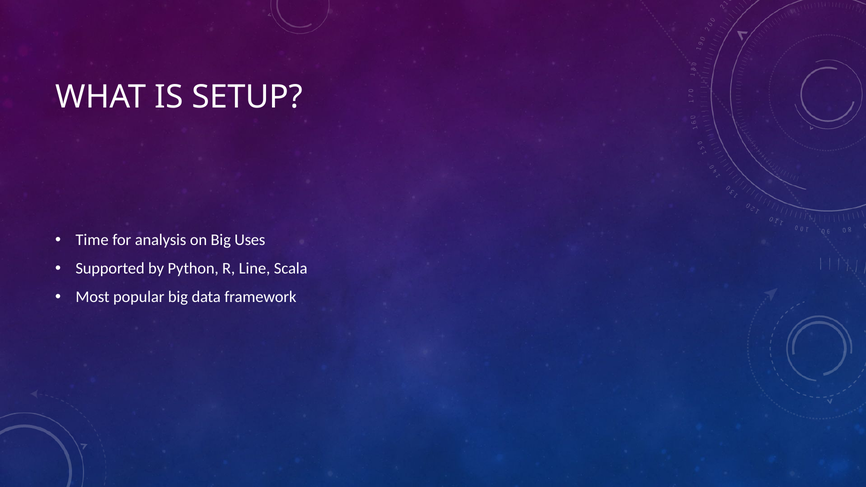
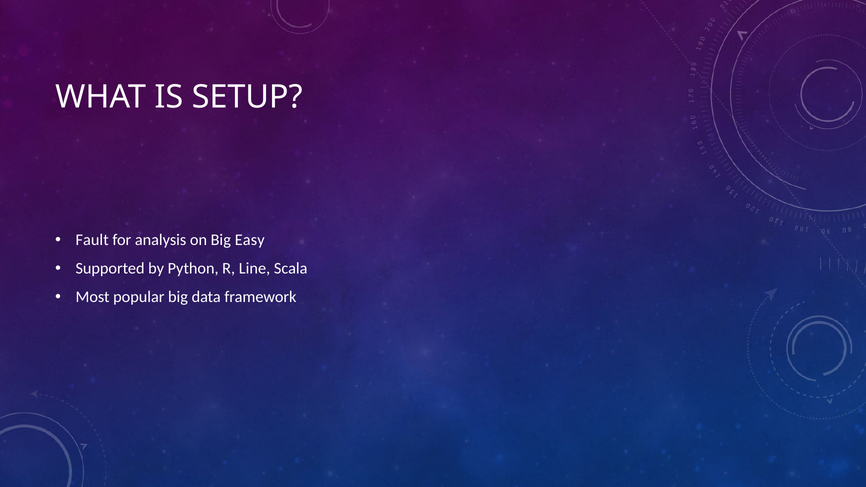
Time: Time -> Fault (92, 240)
Uses: Uses -> Easy (250, 240)
